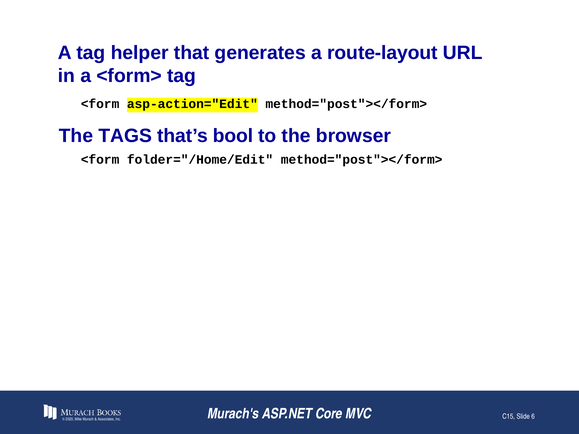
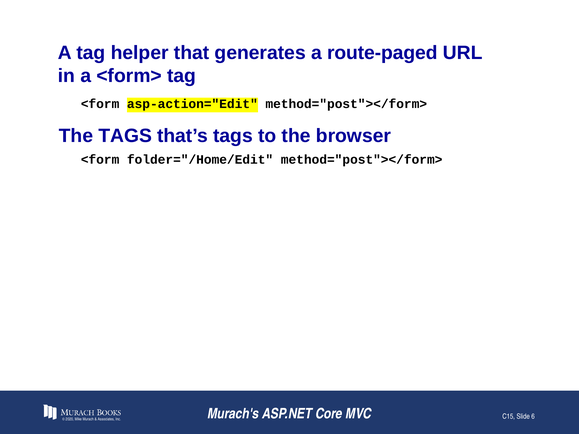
route-layout: route-layout -> route-paged (382, 53)
that’s bool: bool -> tags (233, 136)
